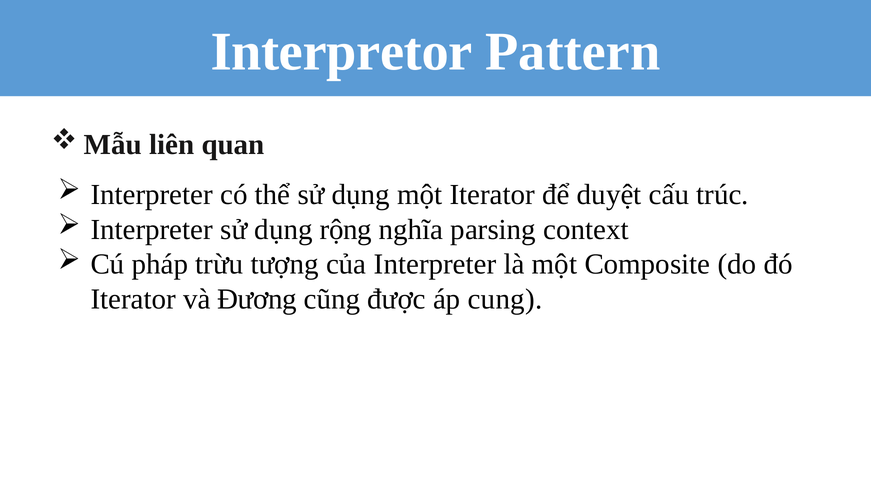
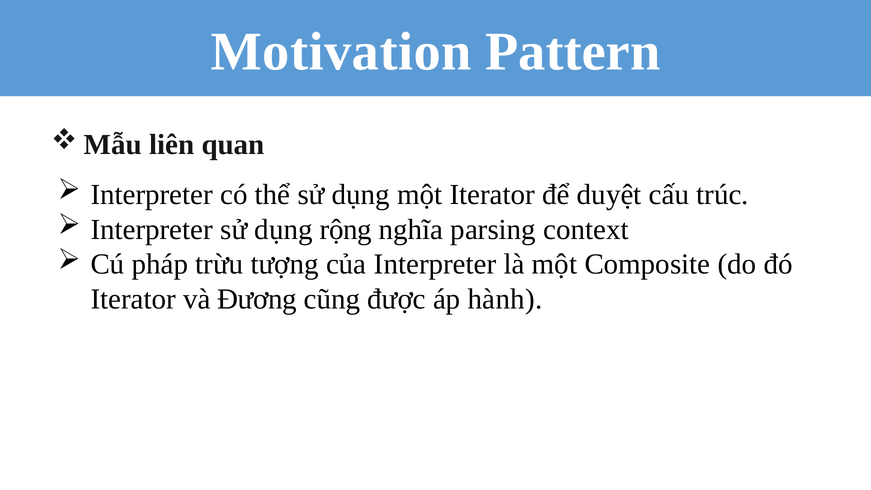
Interpretor: Interpretor -> Motivation (341, 52)
cung: cung -> hành (505, 299)
